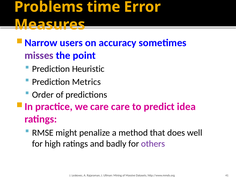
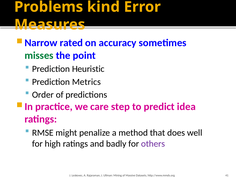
time: time -> kind (103, 7)
users: users -> rated (71, 43)
misses colour: purple -> green (39, 55)
care care: care -> step (121, 107)
